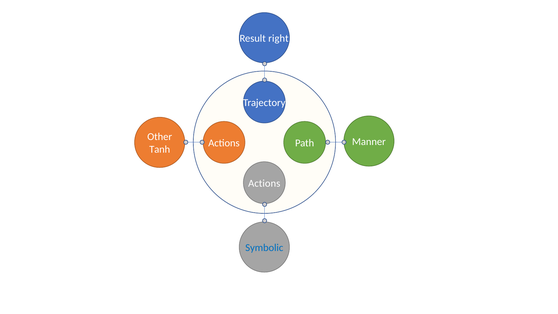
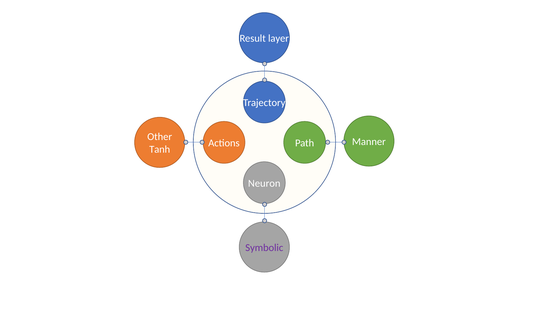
right: right -> layer (279, 38)
Actions: Actions -> Neuron (264, 183)
Symbolic colour: blue -> purple (264, 248)
